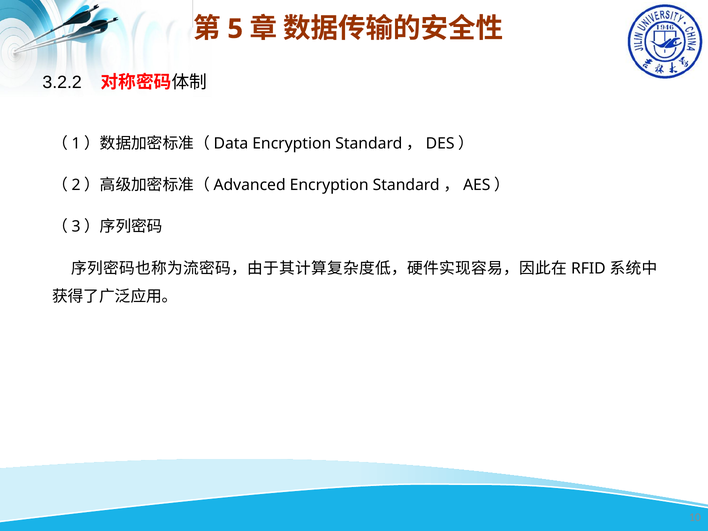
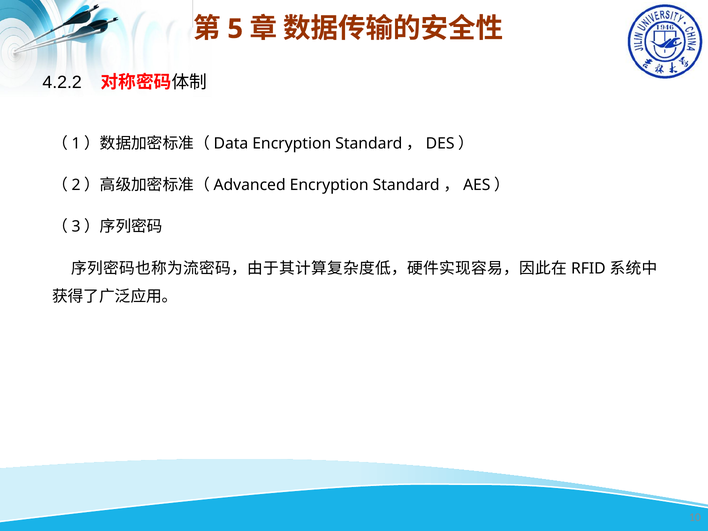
3.2.2: 3.2.2 -> 4.2.2 (62, 82)
